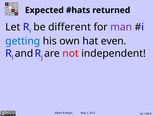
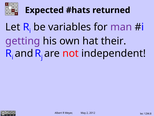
different: different -> variables (70, 27)
getting colour: blue -> purple (23, 41)
even: even -> their (114, 41)
